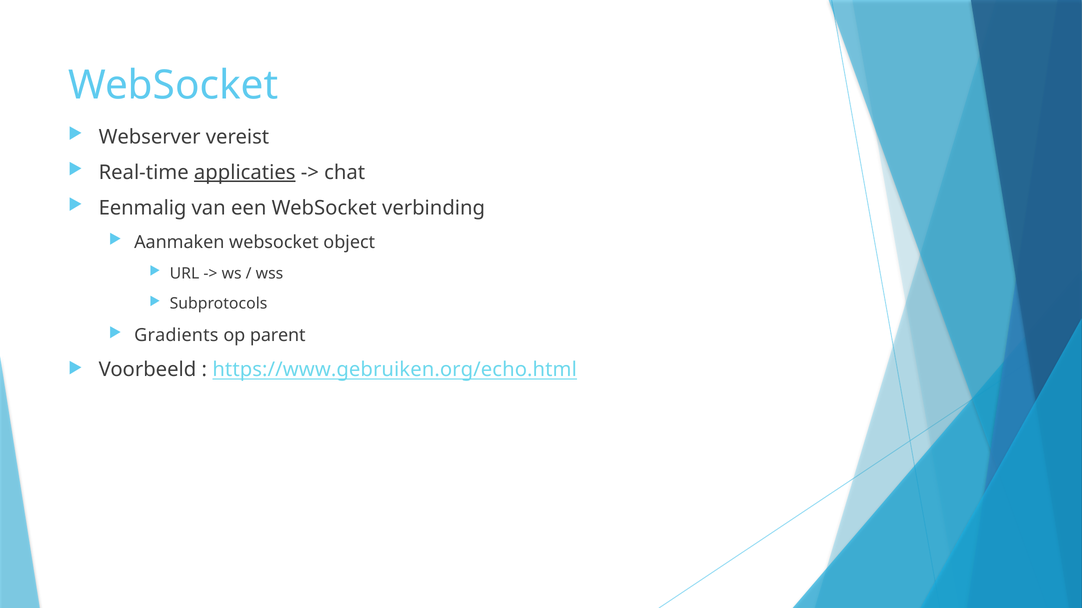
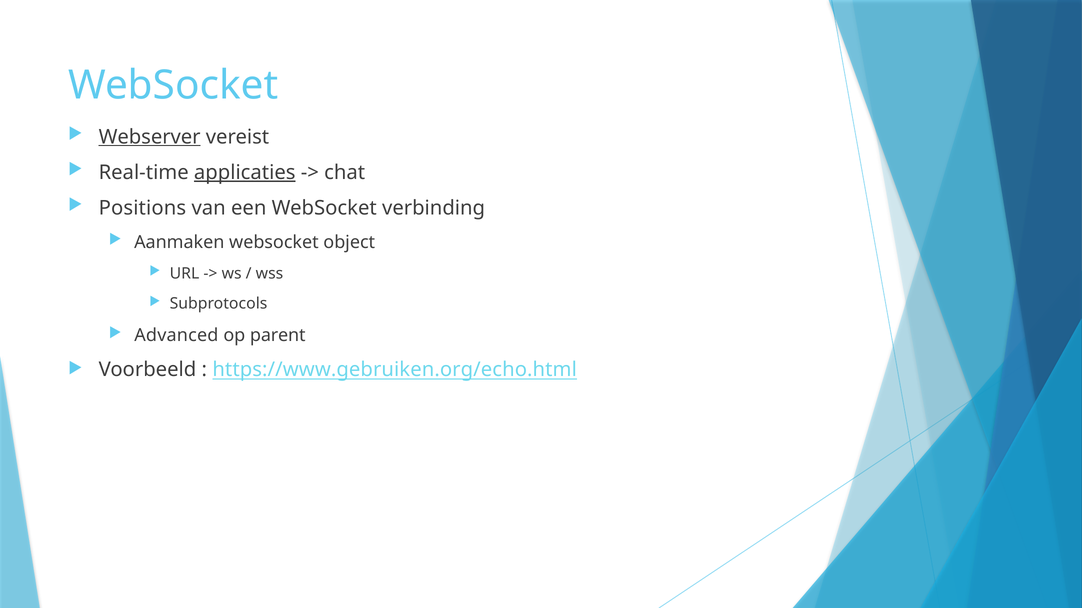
Webserver underline: none -> present (150, 137)
Eenmalig: Eenmalig -> Positions (142, 208)
Gradients: Gradients -> Advanced (176, 336)
